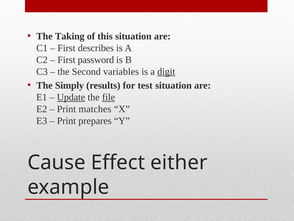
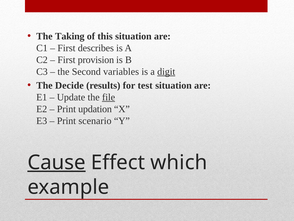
password: password -> provision (96, 60)
Simply: Simply -> Decide (69, 85)
Update underline: present -> none (71, 97)
matches: matches -> updation (95, 109)
prepares: prepares -> scenario (95, 120)
Cause underline: none -> present (57, 162)
either: either -> which (179, 162)
